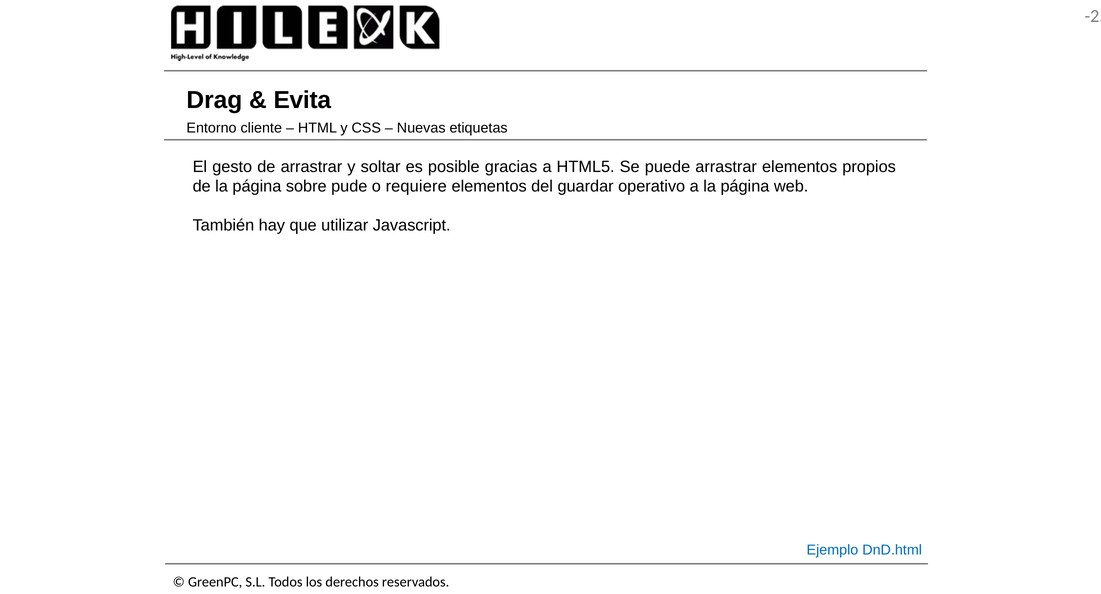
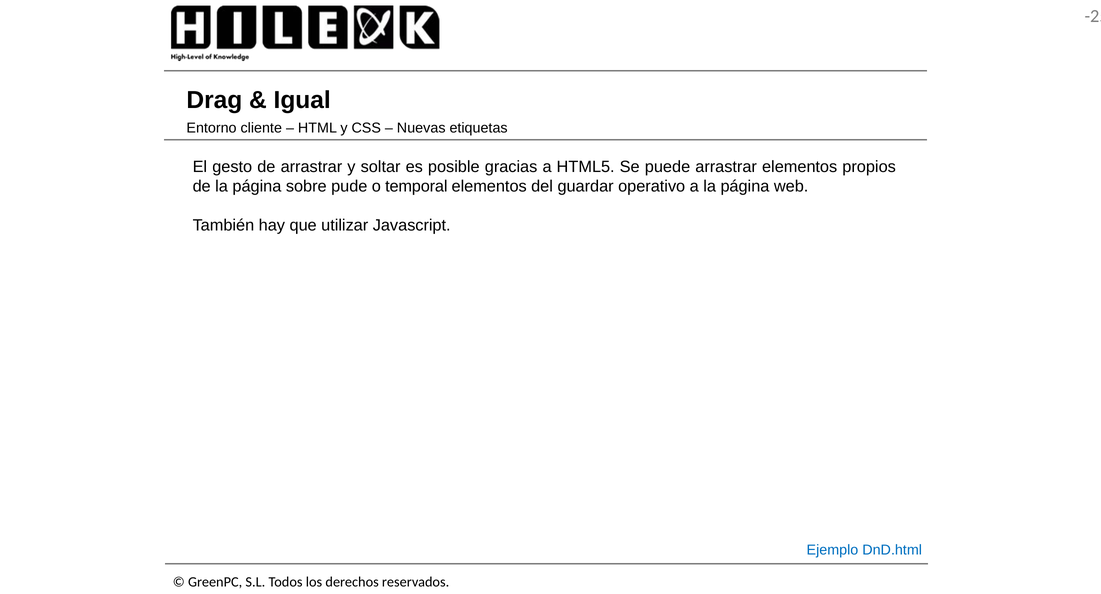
Evita: Evita -> Igual (302, 100)
requiere: requiere -> temporal (416, 186)
